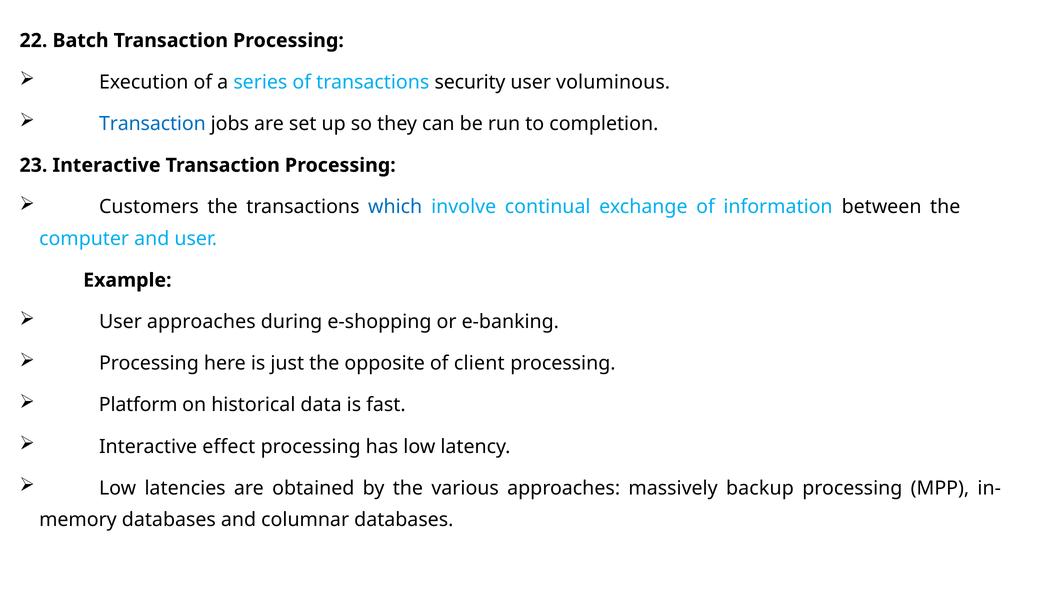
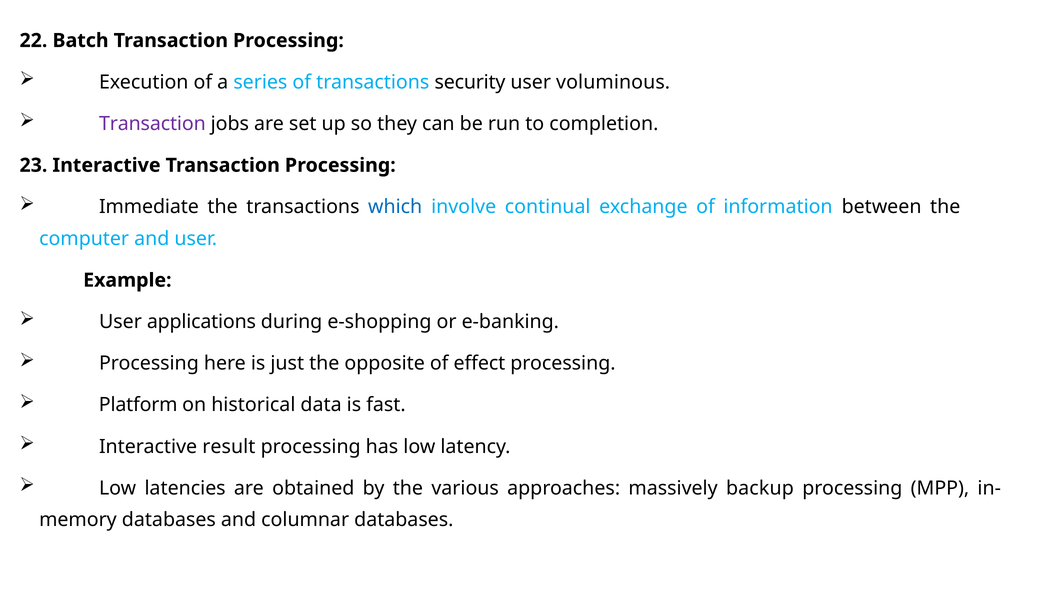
Transaction colour: blue -> purple (152, 124)
Customers: Customers -> Immediate (149, 207)
User approaches: approaches -> applications (201, 322)
client: client -> effect (479, 363)
effect: effect -> result (229, 446)
